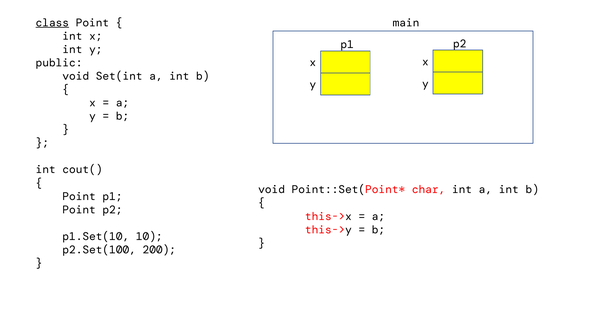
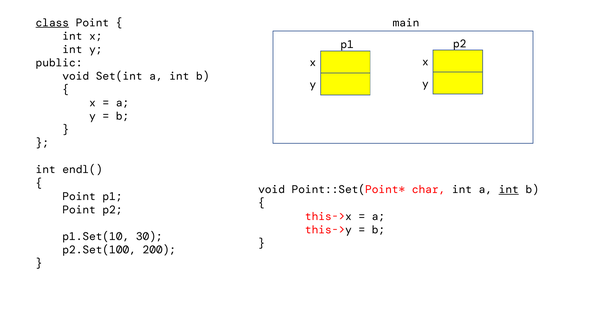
cout(: cout( -> endl( (82, 170)
int underline: none -> present (509, 190)
10: 10 -> 30 (149, 237)
